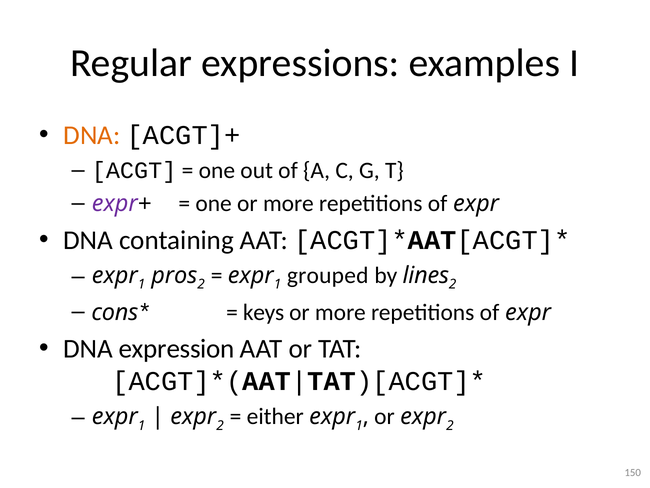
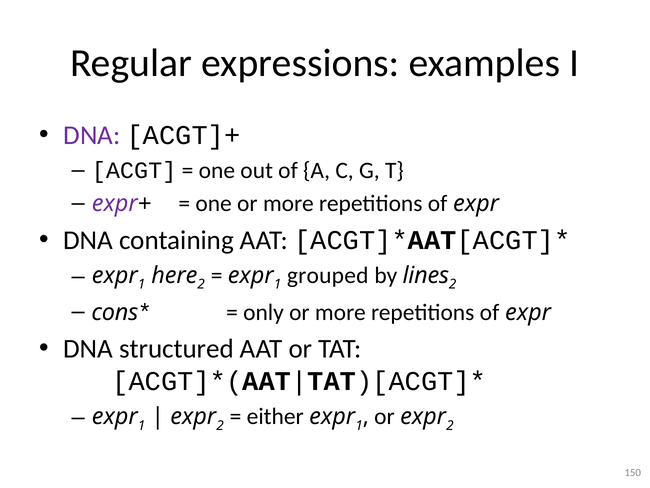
DNA colour: orange -> purple (92, 135)
pros: pros -> here (174, 275)
keys: keys -> only (263, 312)
expression: expression -> structured (177, 348)
